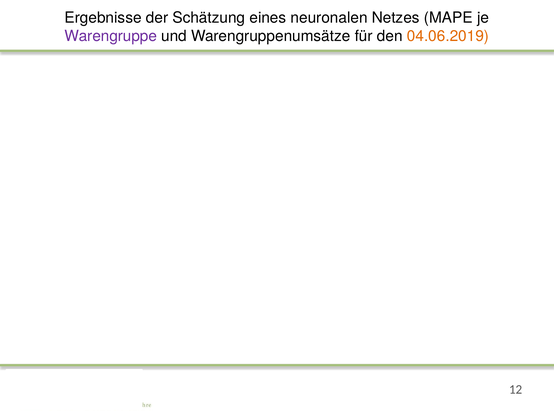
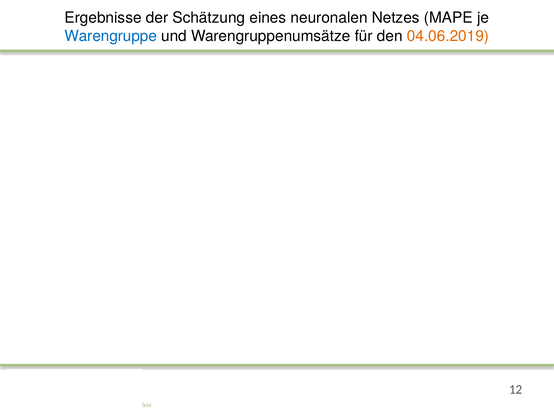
Warengruppe colour: purple -> blue (111, 36)
